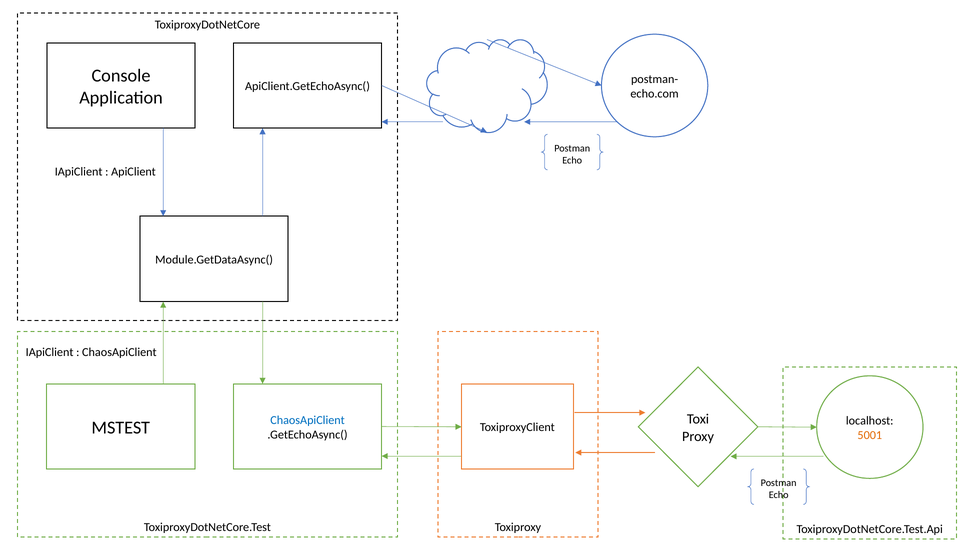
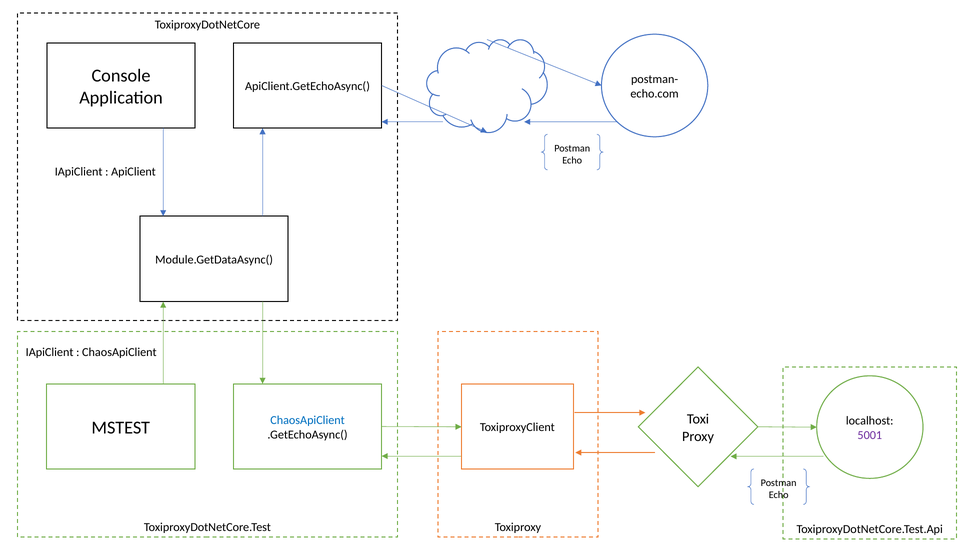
5001 colour: orange -> purple (870, 435)
